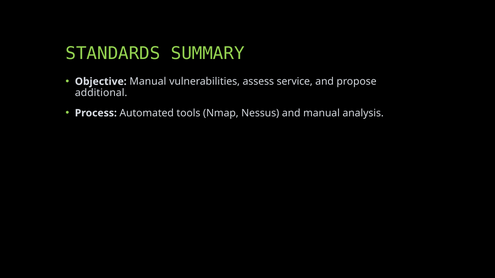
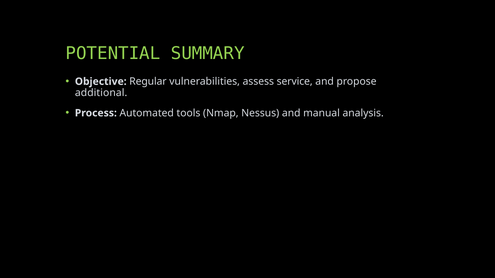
STANDARDS: STANDARDS -> POTENTIAL (113, 54)
Objective Manual: Manual -> Regular (148, 82)
